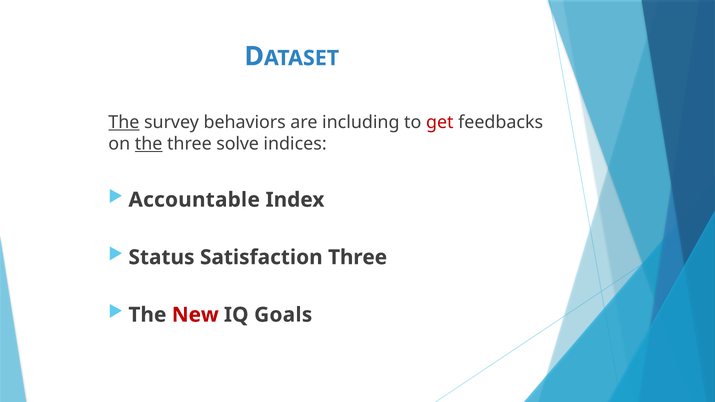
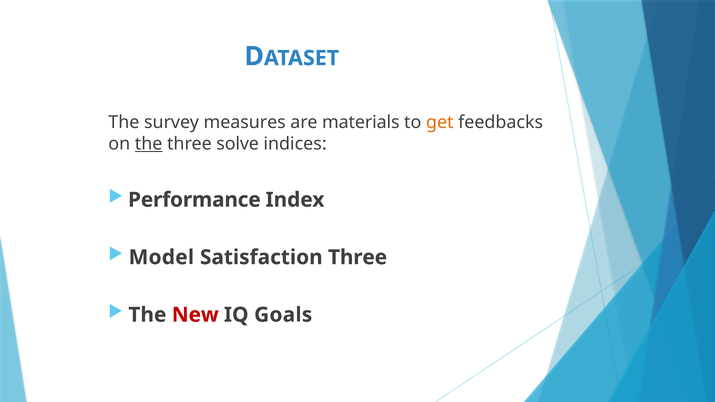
The underline: present -> none (124, 123)
behaviors: behaviors -> measures (245, 123)
including: including -> materials (361, 123)
get colour: red -> orange (440, 123)
Accountable: Accountable -> Performance (194, 200)
Status: Status -> Model (161, 257)
